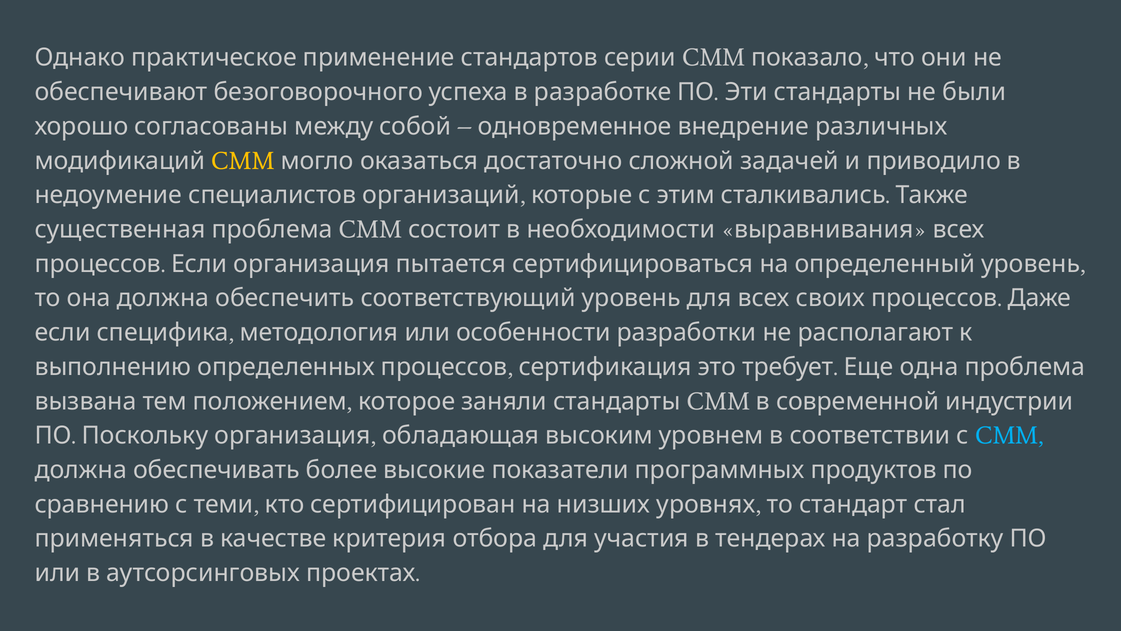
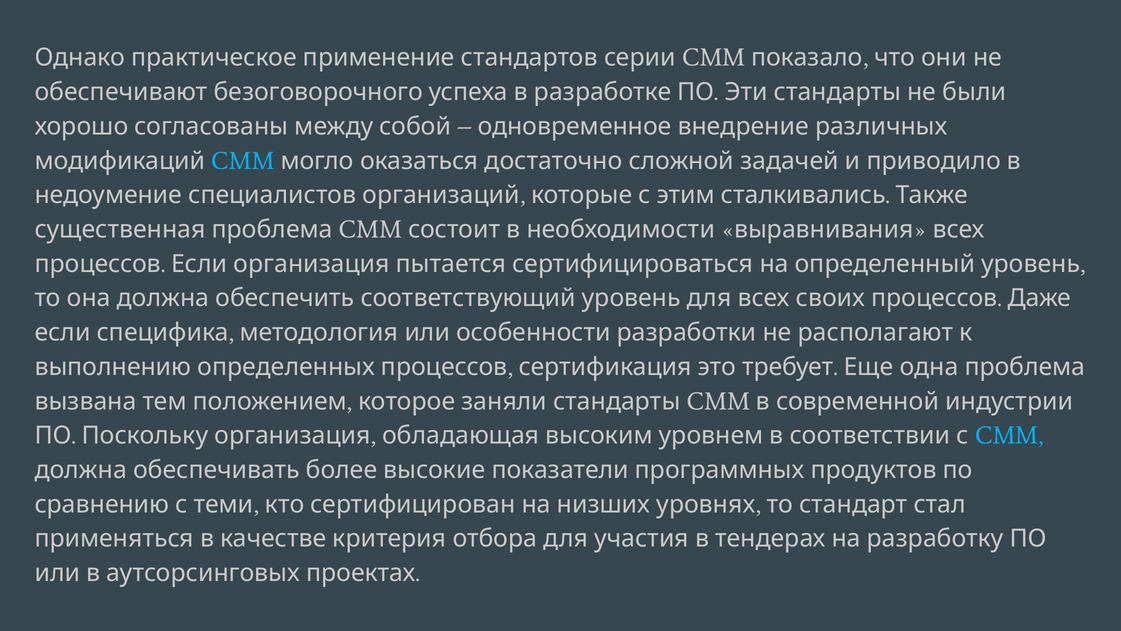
CMM colour: yellow -> light blue (243, 161)
